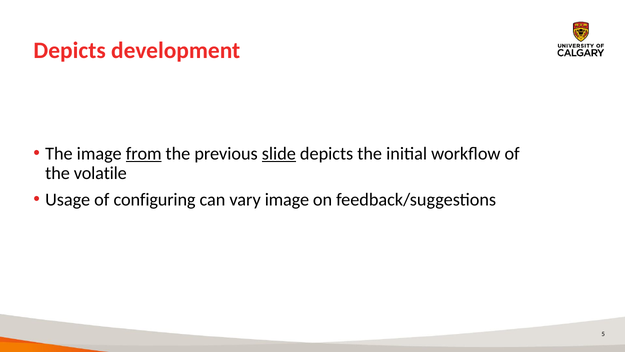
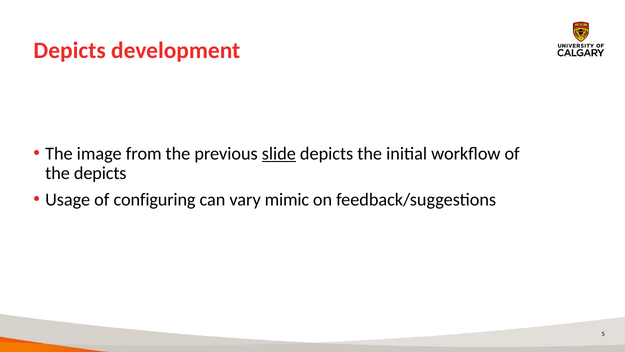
from underline: present -> none (144, 153)
the volatile: volatile -> depicts (100, 173)
vary image: image -> mimic (287, 199)
